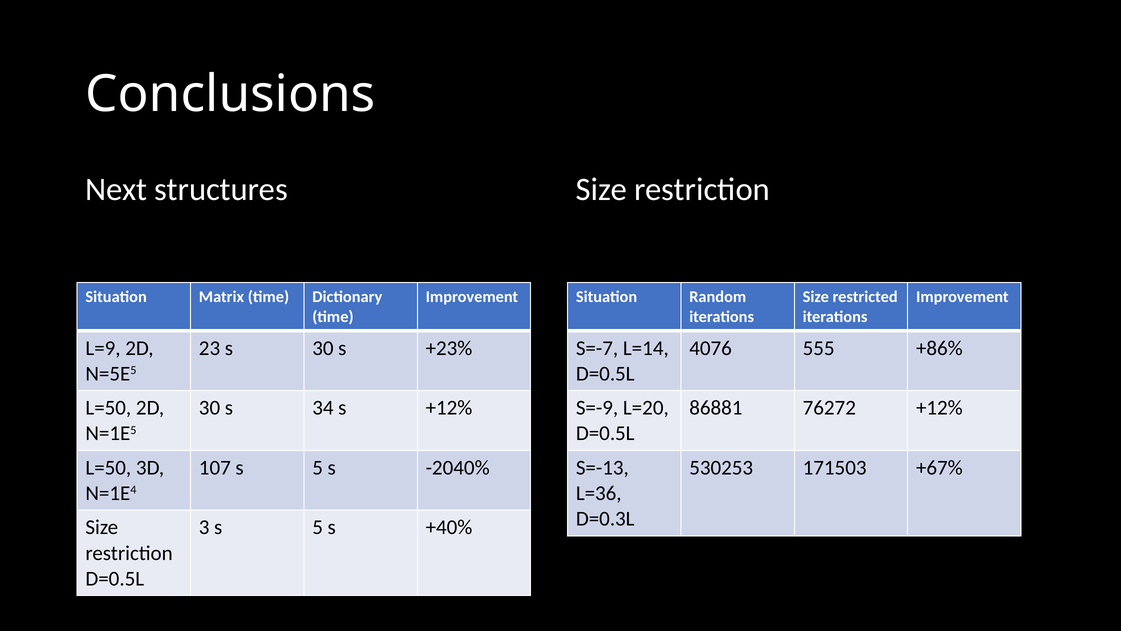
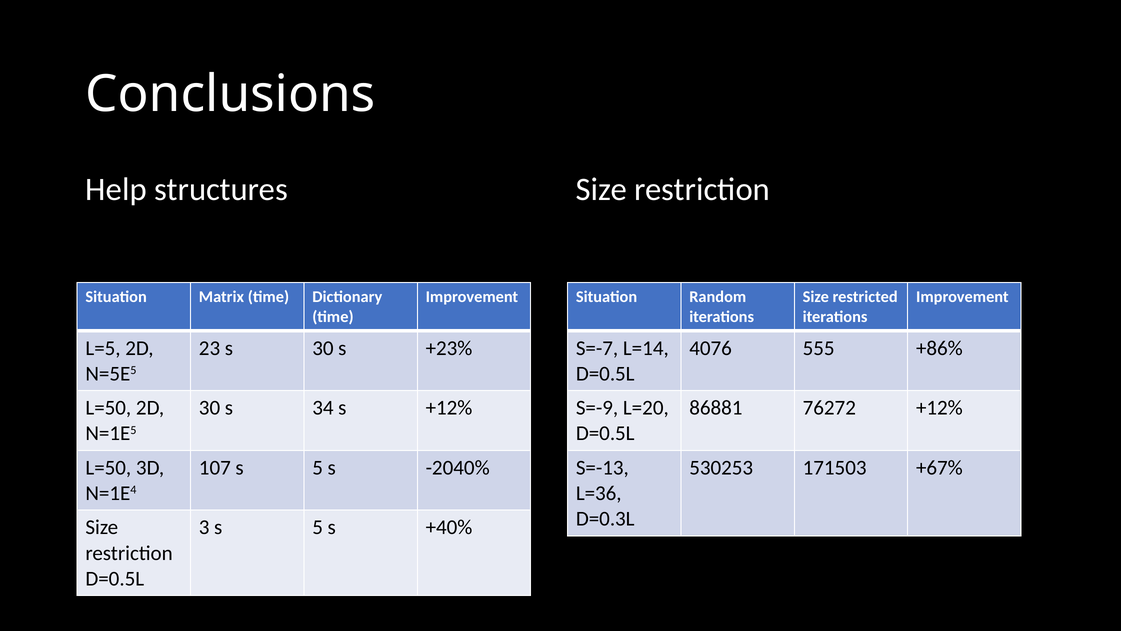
Next: Next -> Help (116, 190)
L=9: L=9 -> L=5 (103, 348)
